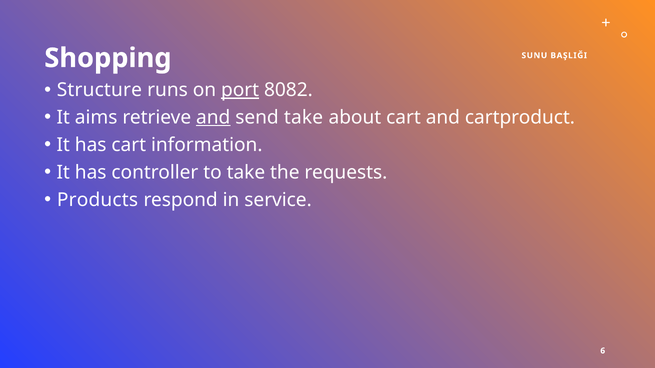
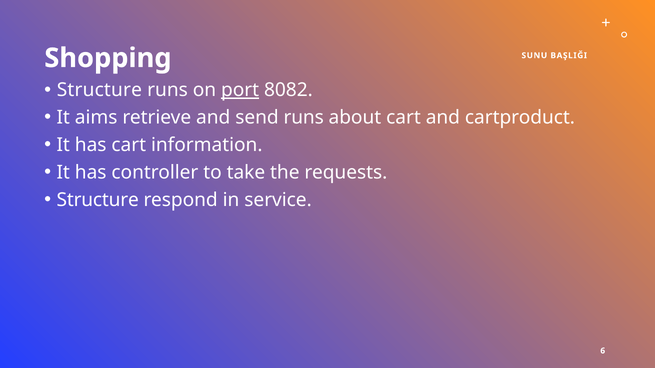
and underline: present -> none (213, 118)
send take: take -> runs (304, 118)
Products: Products -> Structure (98, 200)
